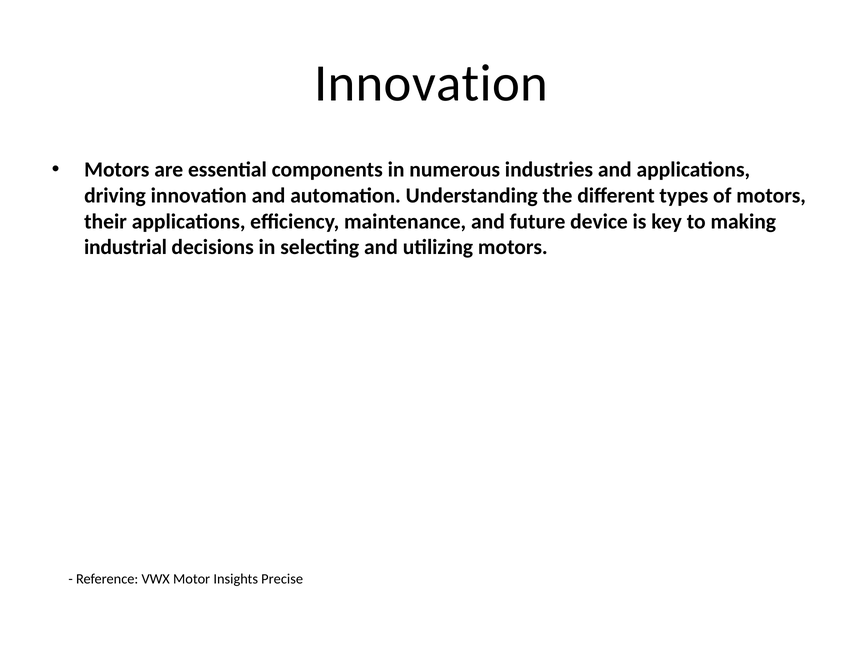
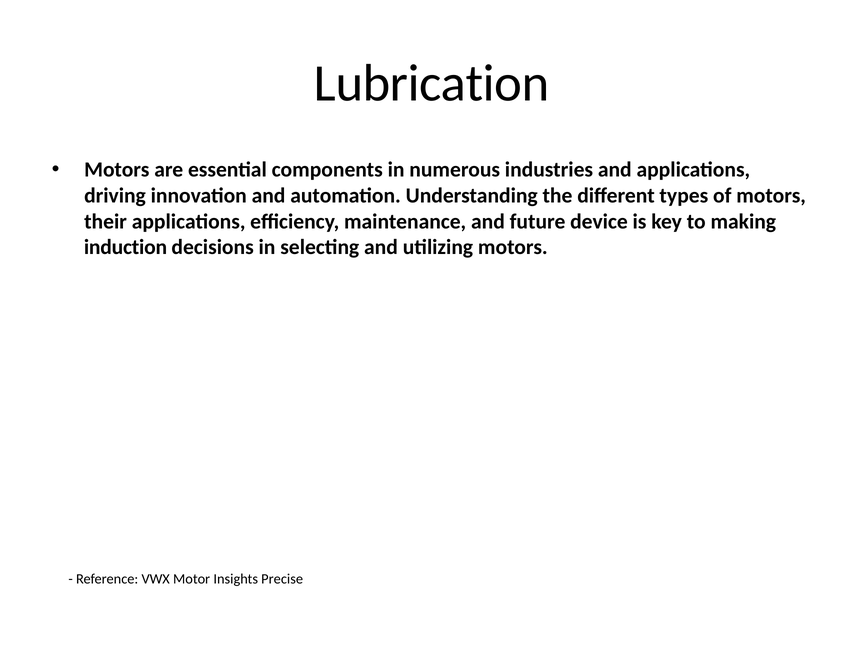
Innovation: Innovation -> Lubrication (432, 84)
industrial: industrial -> induction (125, 247)
